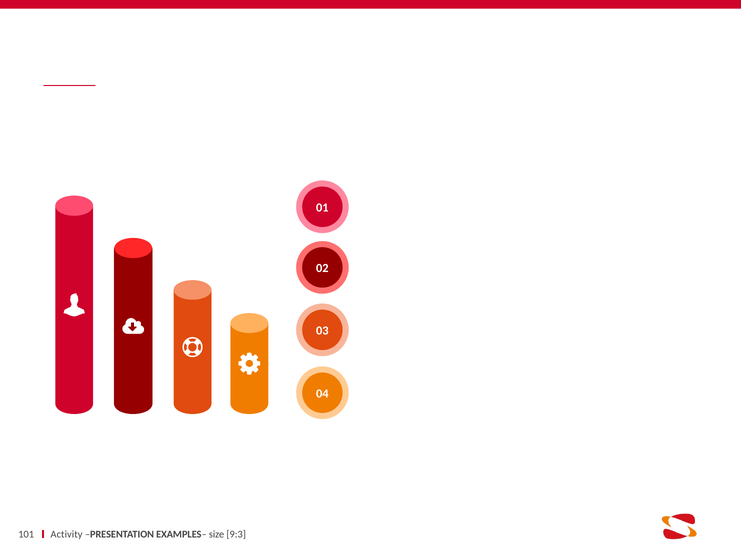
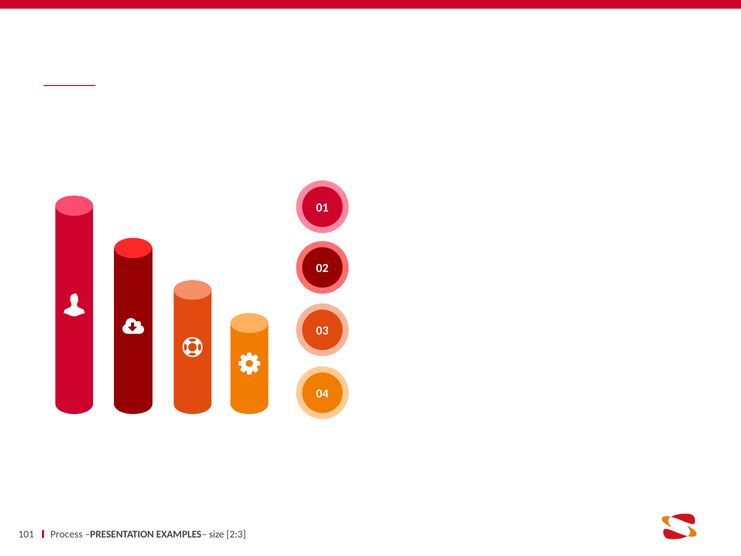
Activity: Activity -> Process (67, 534)
9:3: 9:3 -> 2:3 (236, 534)
